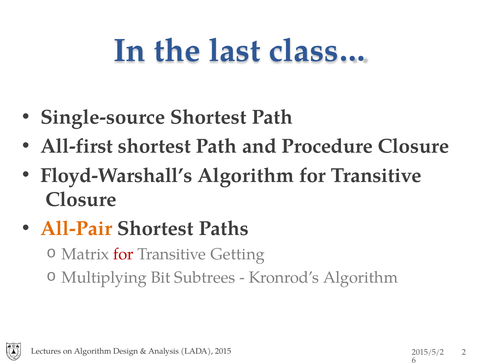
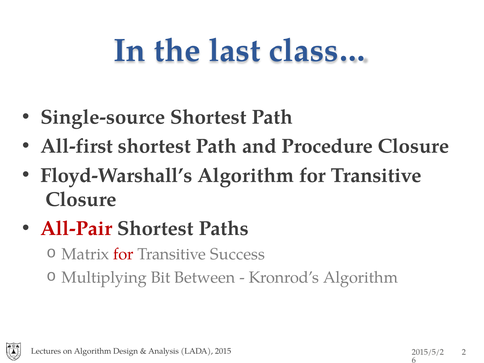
All-Pair colour: orange -> red (76, 229)
Getting: Getting -> Success (238, 254)
Subtrees: Subtrees -> Between (205, 278)
